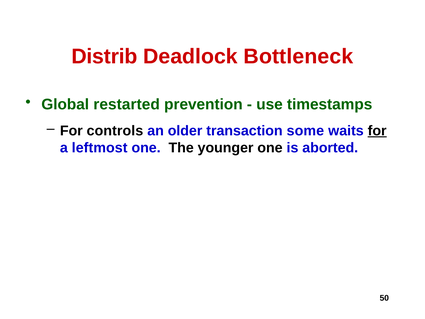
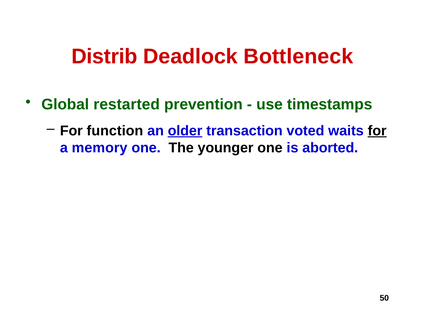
controls: controls -> function (115, 131)
older underline: none -> present (185, 131)
some: some -> voted (305, 131)
leftmost: leftmost -> memory (100, 148)
